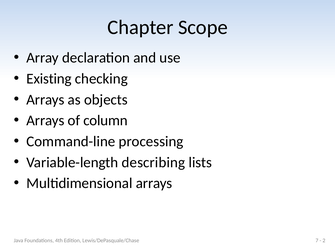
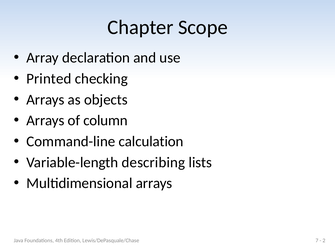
Existing: Existing -> Printed (49, 78)
processing: processing -> calculation (151, 141)
